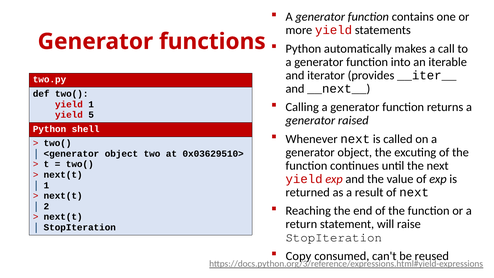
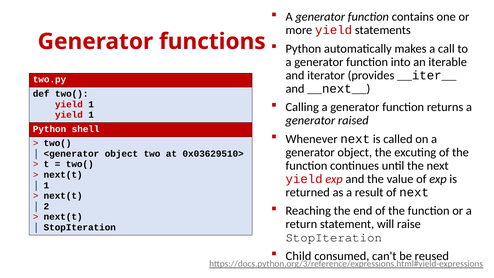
5: 5 -> 1 (91, 115)
Copy: Copy -> Child (299, 256)
